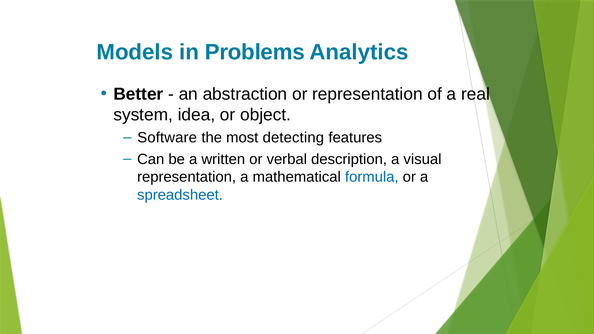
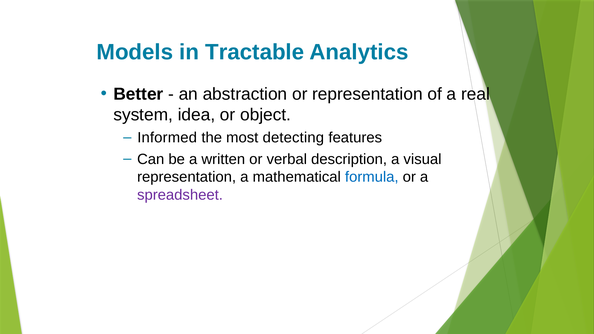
Problems: Problems -> Tractable (255, 52)
Software: Software -> Informed (167, 138)
spreadsheet colour: blue -> purple (180, 195)
